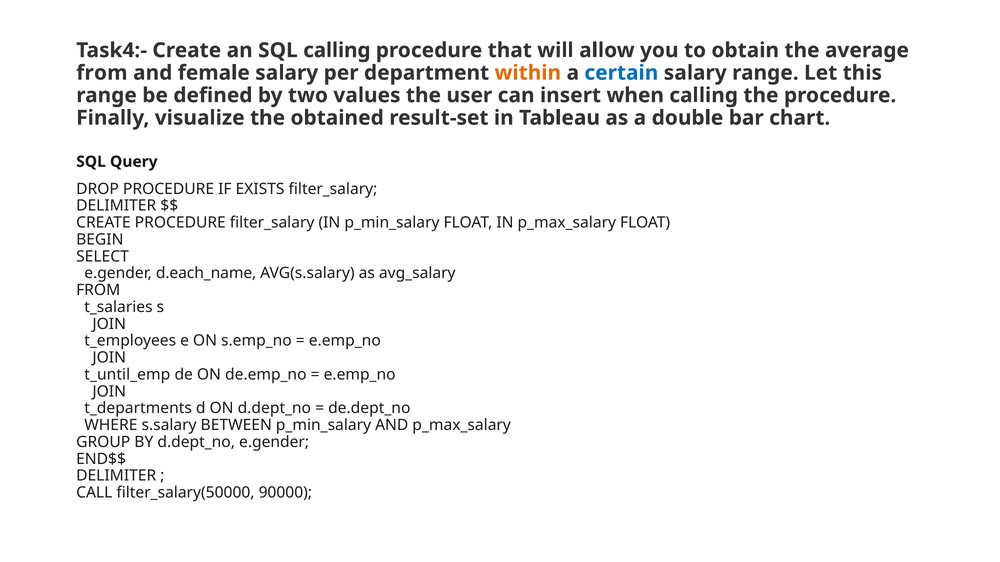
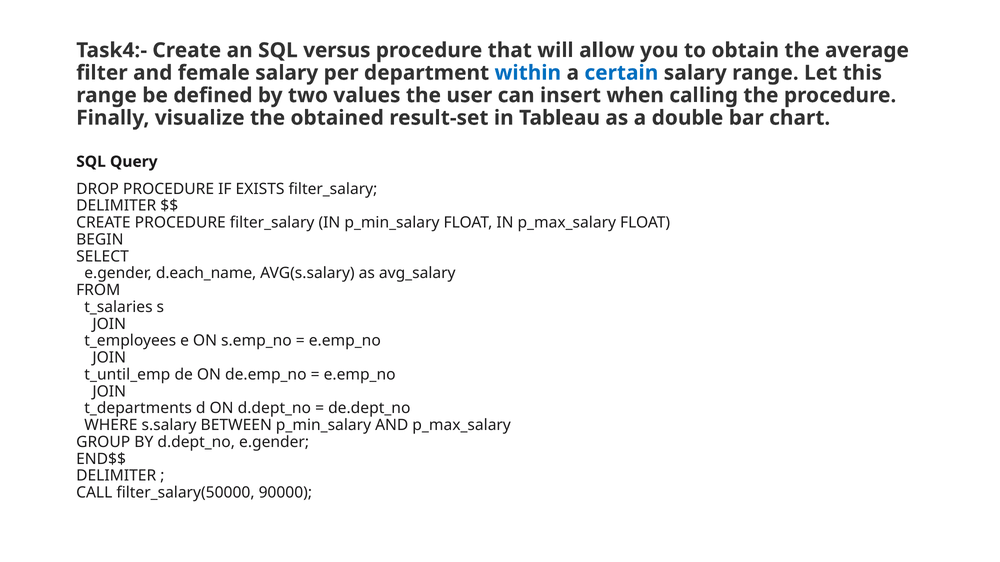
SQL calling: calling -> versus (337, 50)
from: from -> filter (102, 73)
within colour: orange -> blue (528, 73)
